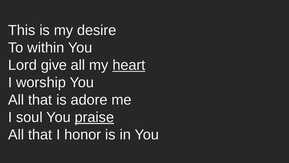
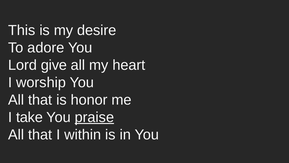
within: within -> adore (46, 48)
heart underline: present -> none (129, 65)
adore: adore -> honor (89, 100)
soul: soul -> take (29, 117)
honor: honor -> within (83, 134)
